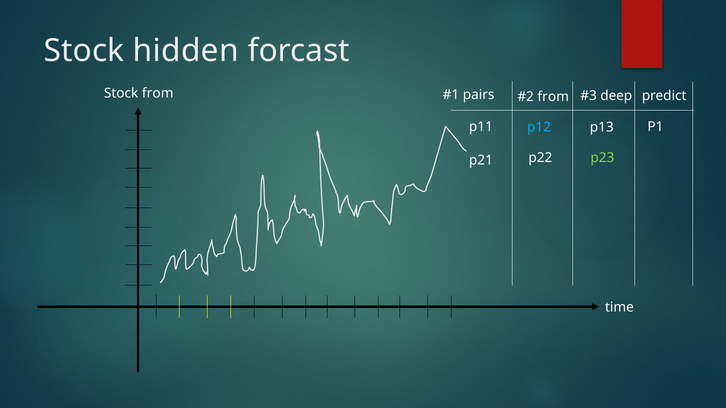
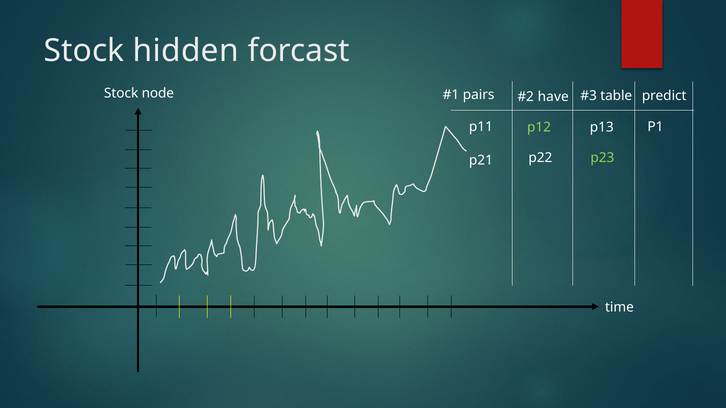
Stock from: from -> node (158, 93)
from: from -> have (553, 97)
deep: deep -> table (616, 96)
p12 colour: light blue -> light green (539, 128)
